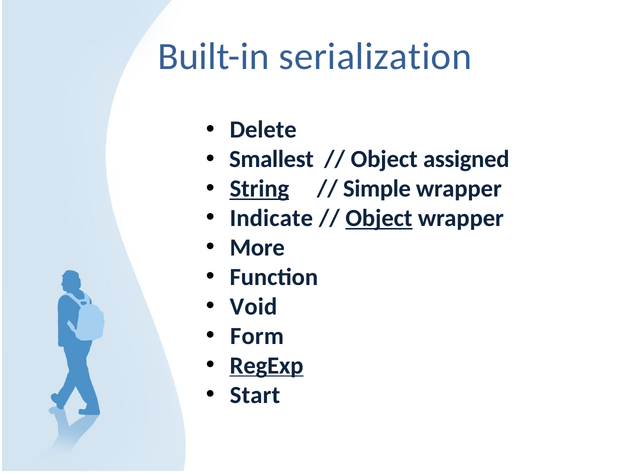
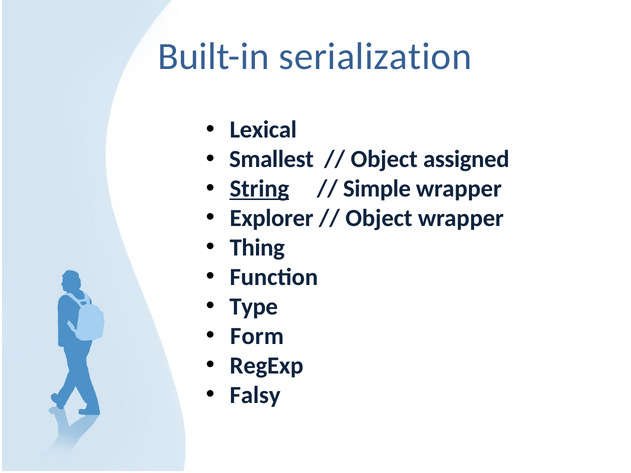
Delete: Delete -> Lexical (263, 130)
Indicate: Indicate -> Explorer (272, 218)
Object underline: present -> none (379, 218)
More: More -> Thing (257, 248)
Void: Void -> Type (254, 307)
RegExp underline: present -> none (267, 366)
Start: Start -> Falsy (255, 395)
